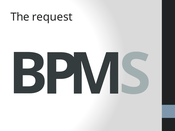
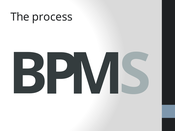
request: request -> process (52, 17)
